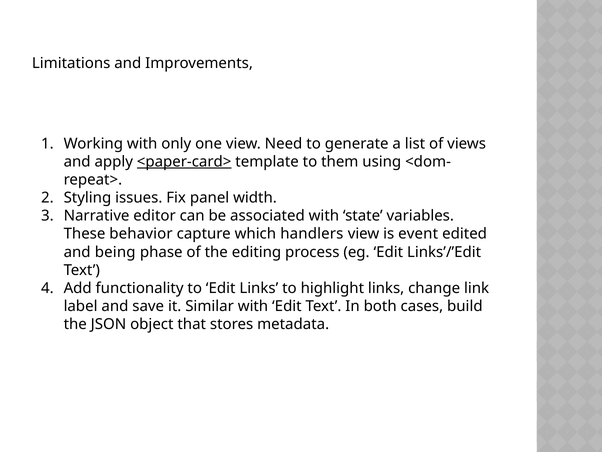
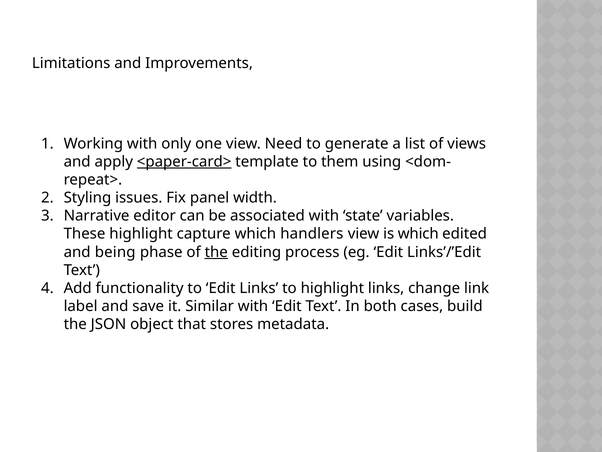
These behavior: behavior -> highlight (141, 234)
is event: event -> which (418, 234)
the underline: none -> present (216, 252)
